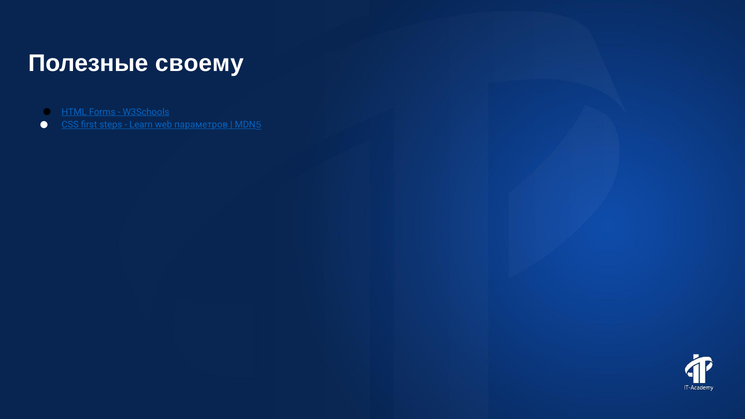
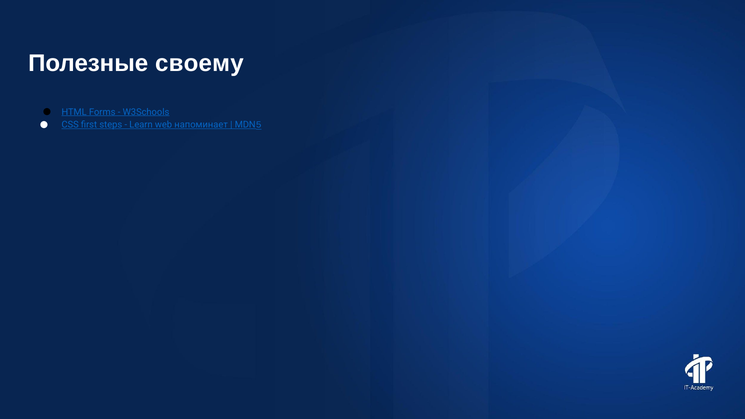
параметров: параметров -> напоминает (201, 125)
